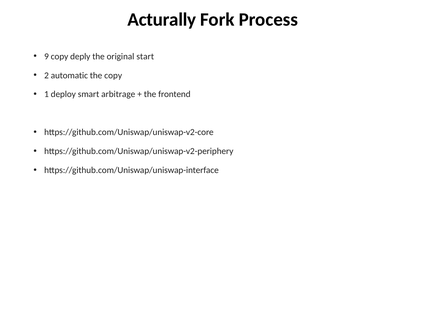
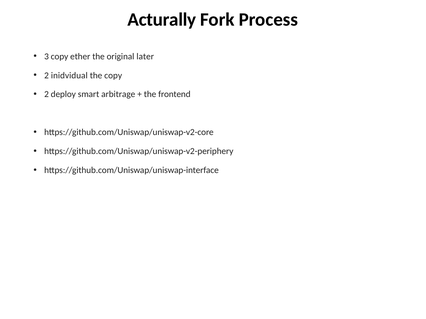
9: 9 -> 3 (46, 56)
deply: deply -> ether (80, 56)
start: start -> later (145, 56)
automatic: automatic -> inidvidual (69, 75)
1: 1 -> 2 (46, 94)
